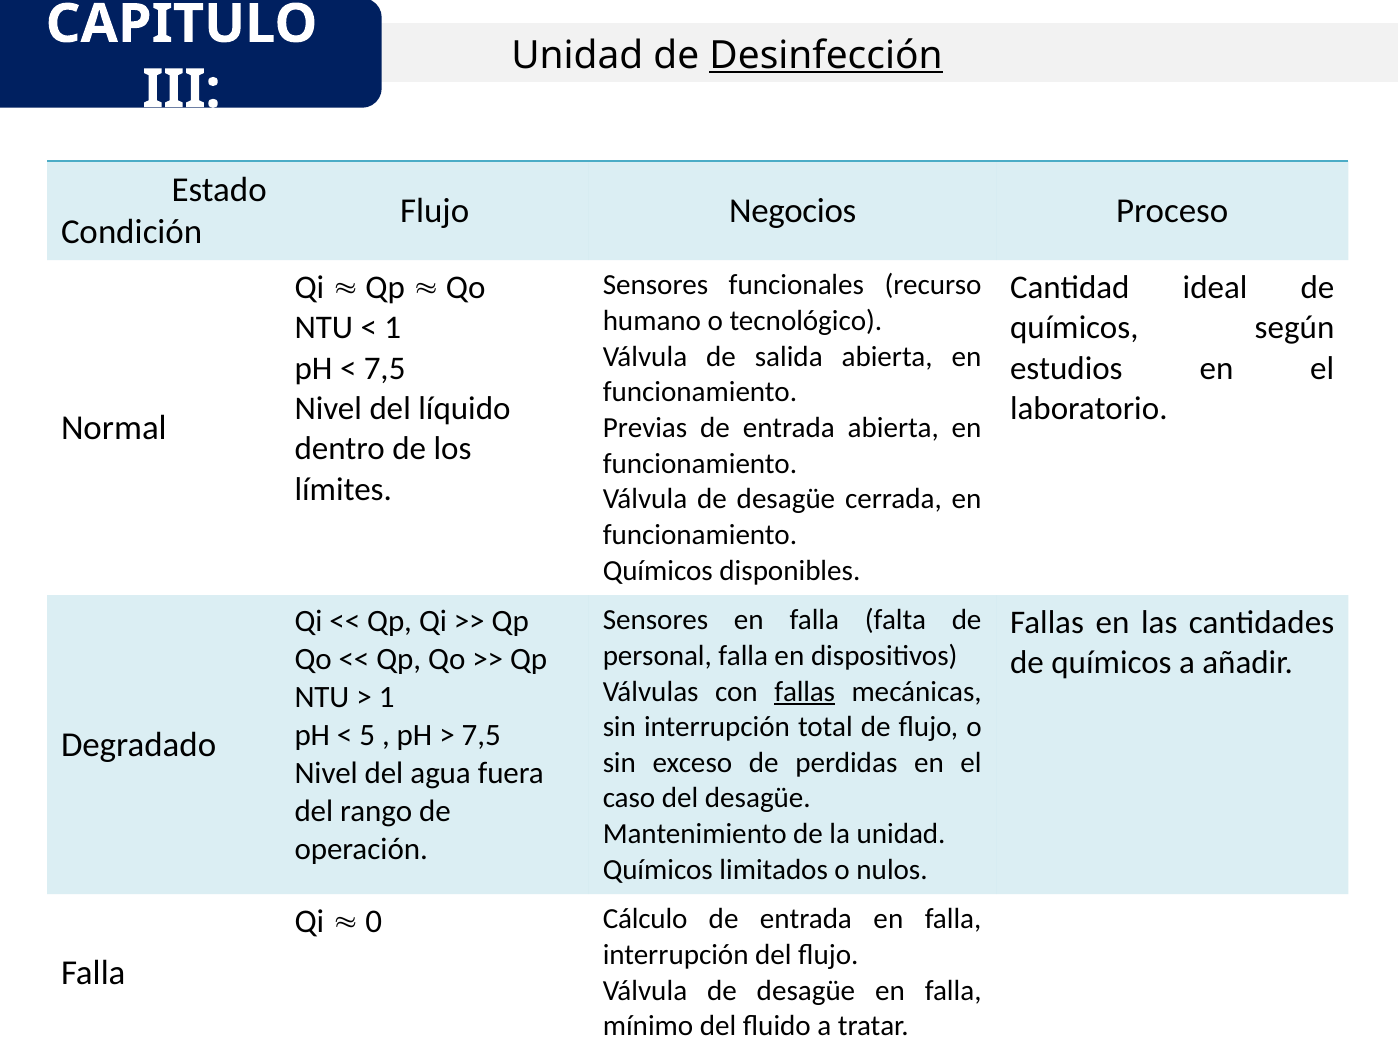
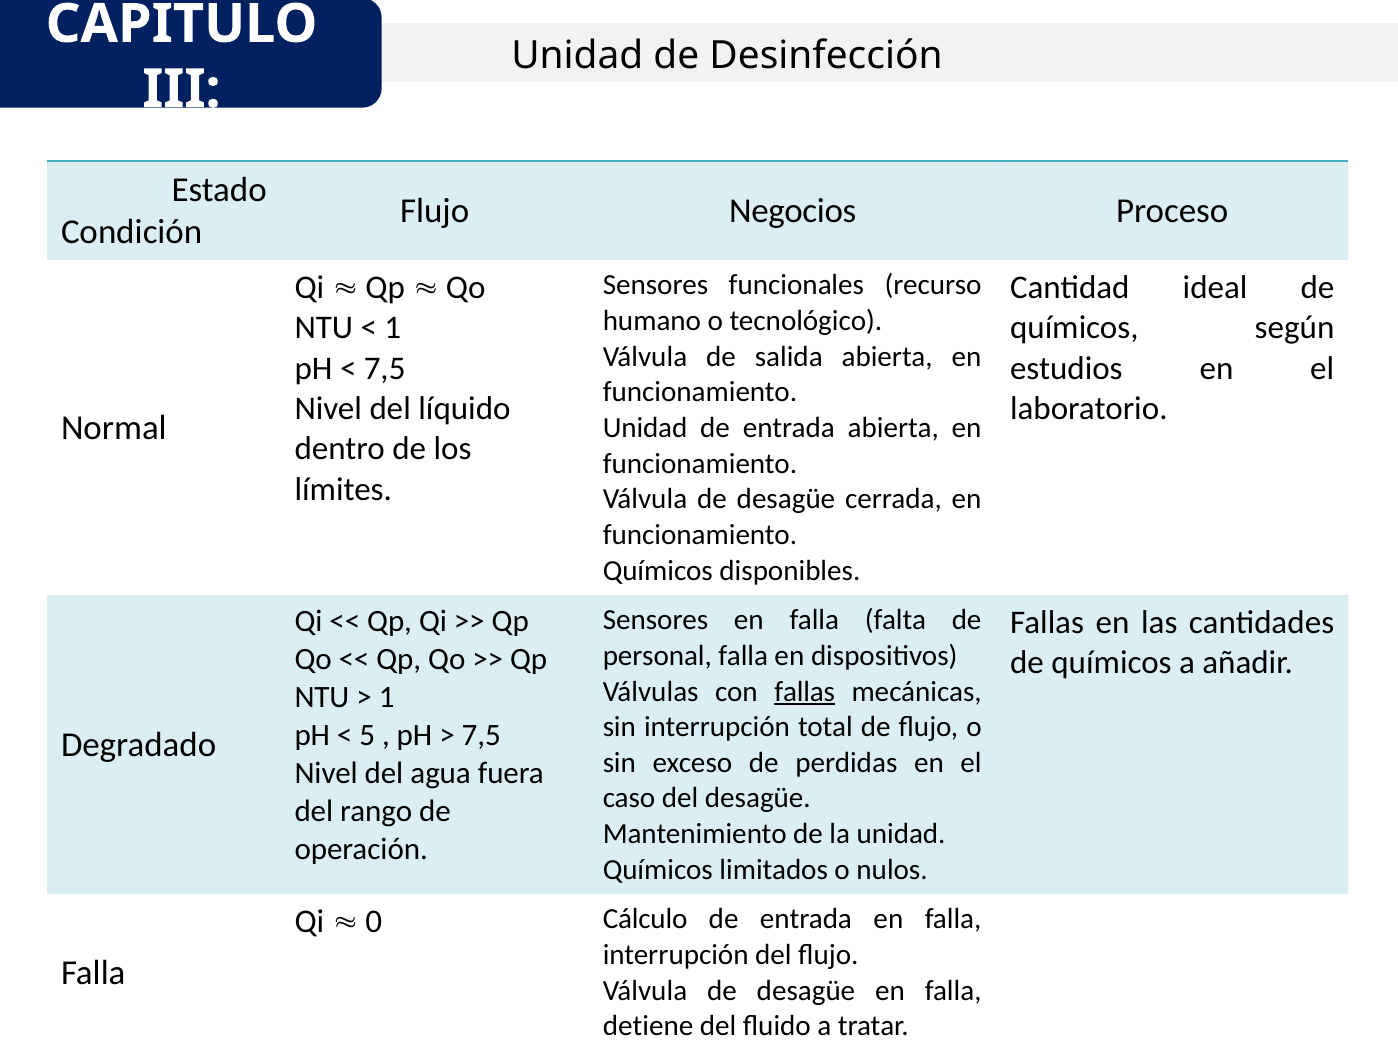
Desinfección underline: present -> none (826, 56)
Previas: Previas -> Unidad (645, 428)
mínimo: mínimo -> detiene (648, 1027)
